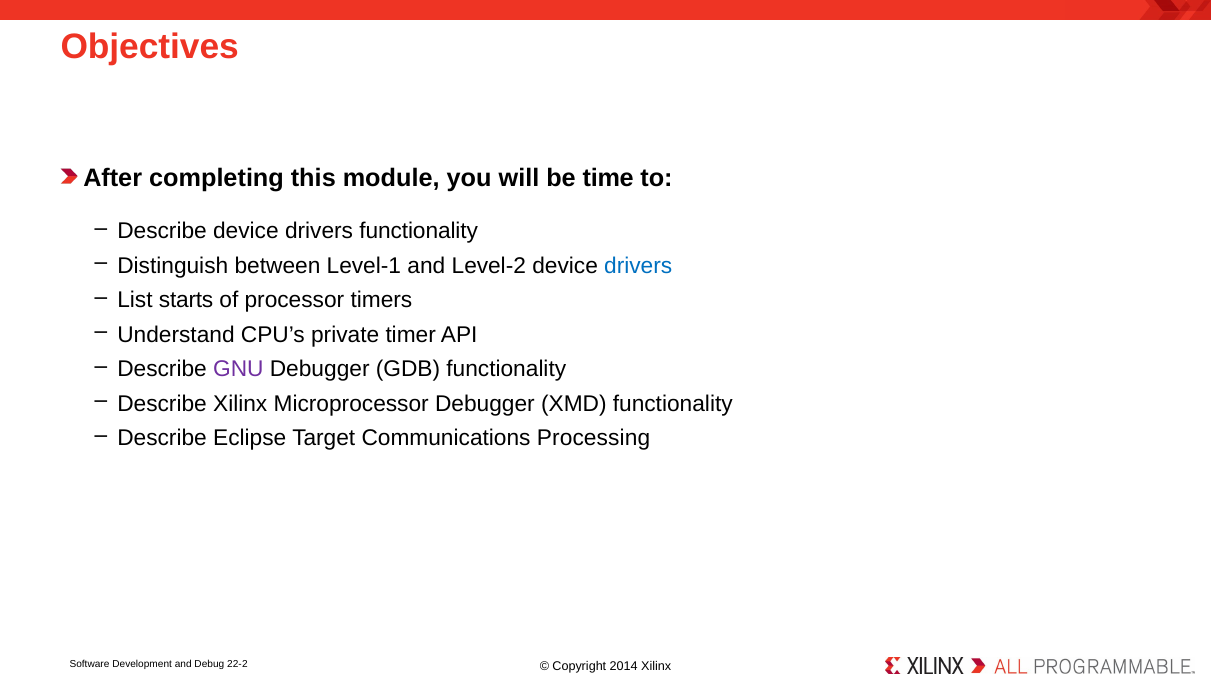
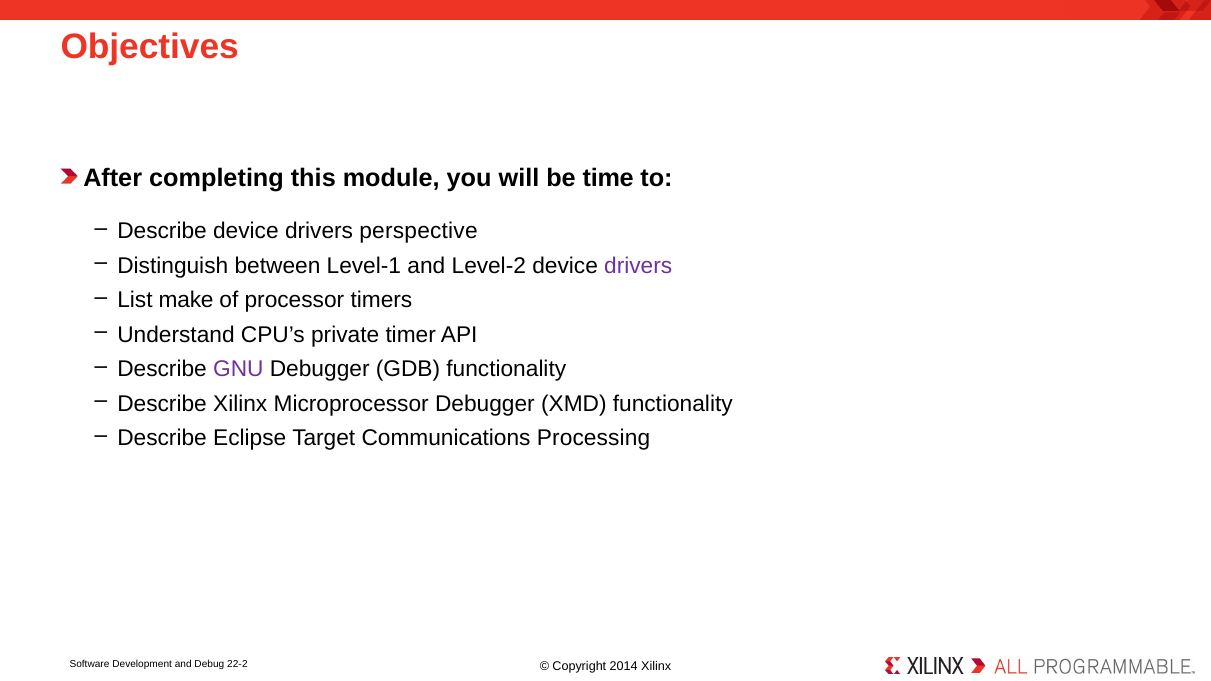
drivers functionality: functionality -> perspective (419, 231)
drivers colour: blue -> purple (638, 266)
starts: starts -> make (186, 300)
